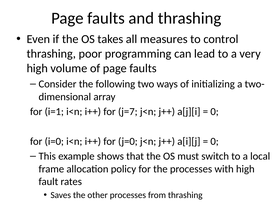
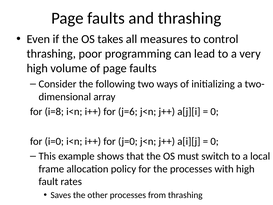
i=1: i=1 -> i=8 (54, 111)
j=7: j=7 -> j=6 (128, 111)
